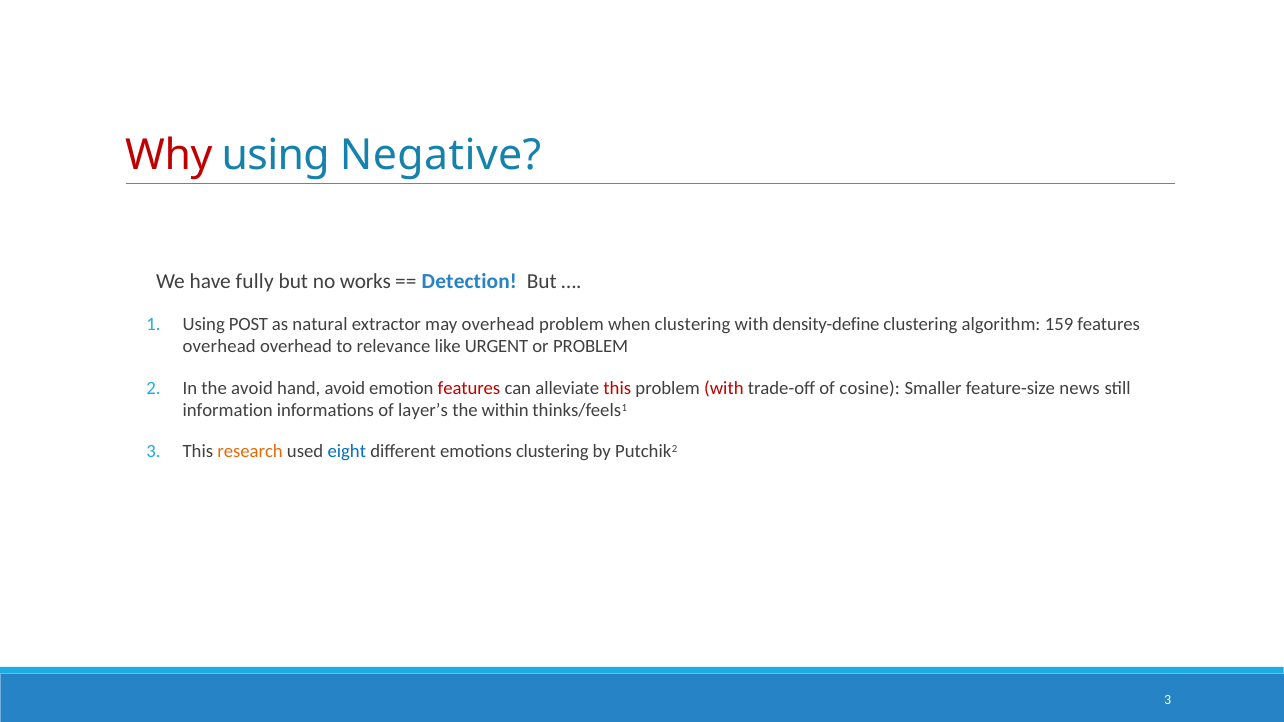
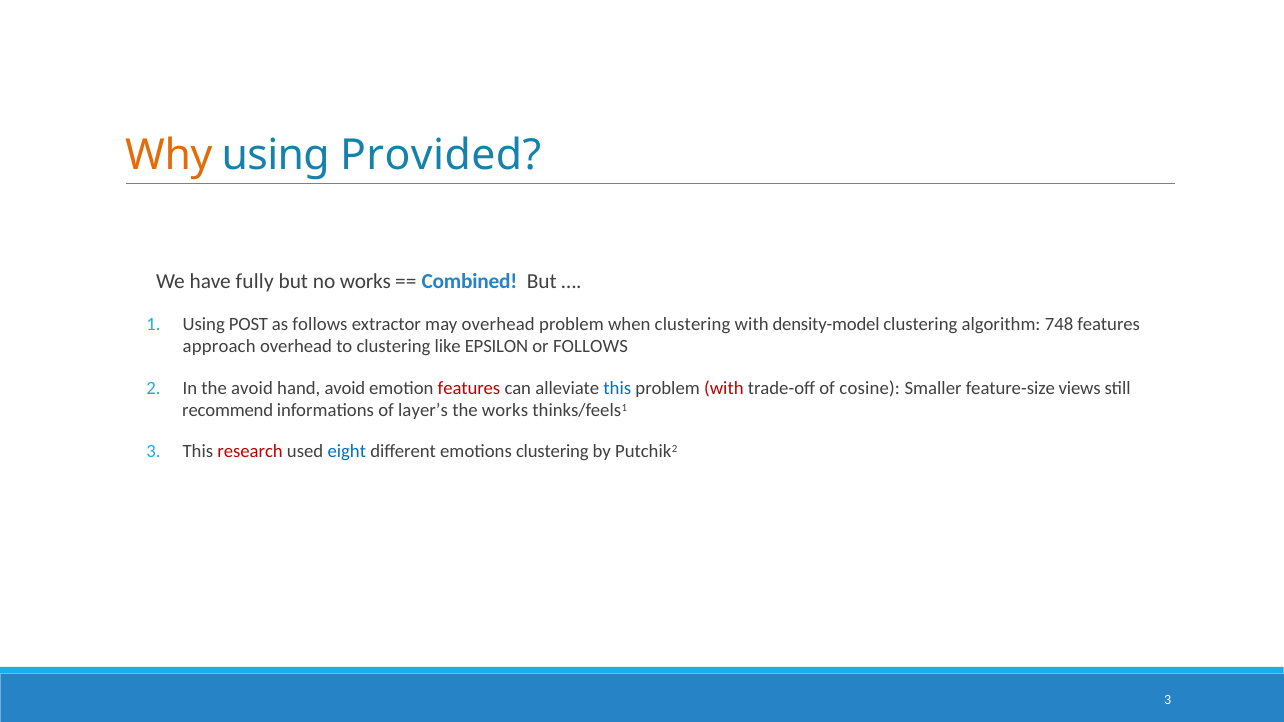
Why colour: red -> orange (169, 155)
Negative: Negative -> Provided (441, 155)
Detection: Detection -> Combined (469, 281)
as natural: natural -> follows (320, 324)
density-define: density-define -> density-model (826, 324)
159: 159 -> 748 (1059, 324)
overhead: overhead -> approach (219, 347)
to relevance: relevance -> clustering (394, 347)
URGENT: URGENT -> EPSILON (497, 347)
or PROBLEM: PROBLEM -> FOLLOWS (591, 347)
this colour: red -> blue (617, 388)
news: news -> views (1080, 388)
information: information -> recommend (228, 411)
the within: within -> works (505, 411)
research colour: orange -> red (250, 452)
